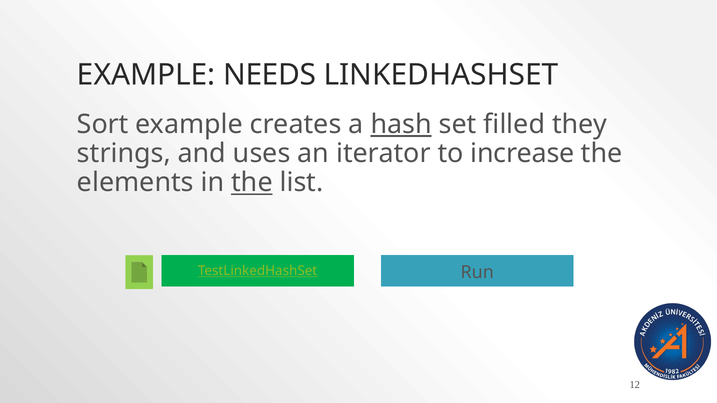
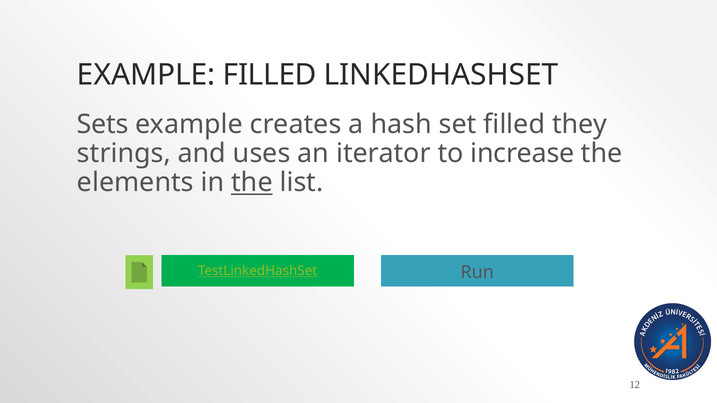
EXAMPLE NEEDS: NEEDS -> FILLED (270, 75)
Sort: Sort -> Sets (103, 125)
hash underline: present -> none (401, 125)
